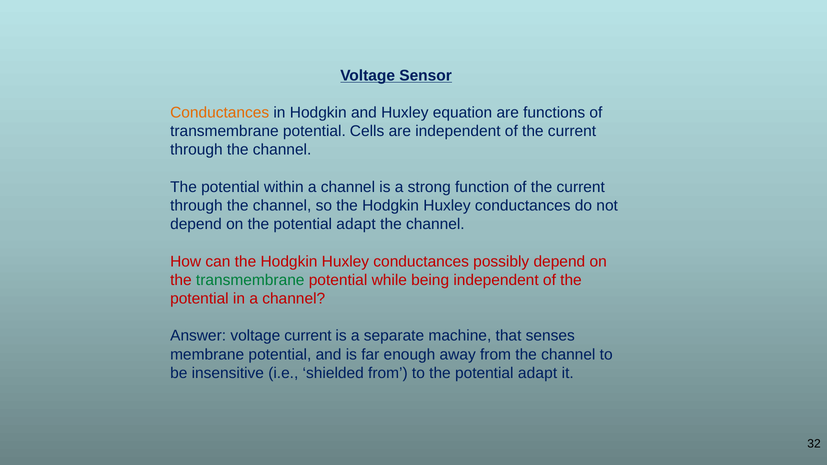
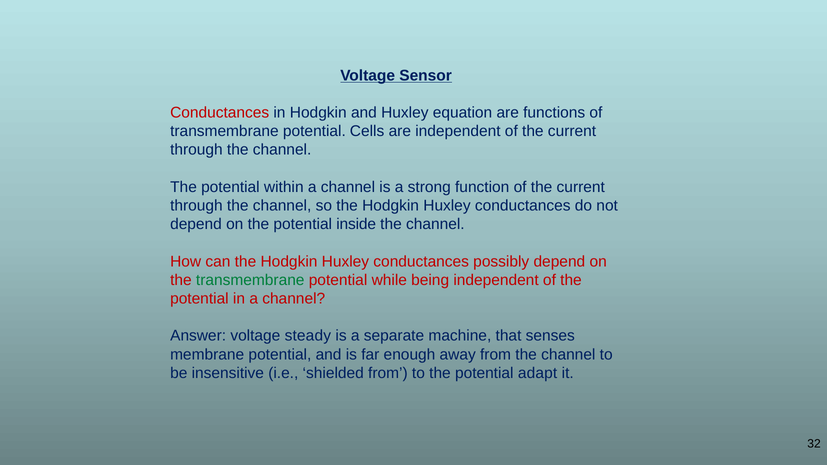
Conductances colour: orange -> red (220, 113)
on the potential adapt: adapt -> inside (356, 224)
voltage current: current -> steady (308, 336)
